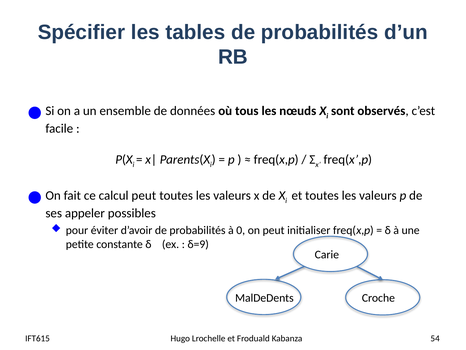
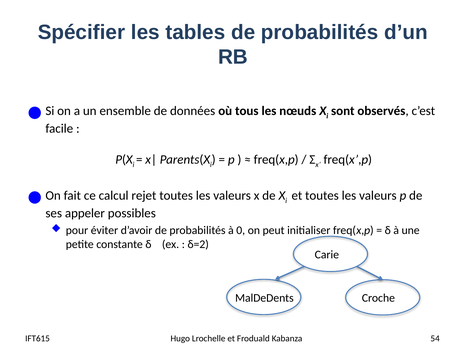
calcul peut: peut -> rejet (144, 195)
δ=9: δ=9 -> δ=2 (198, 244)
